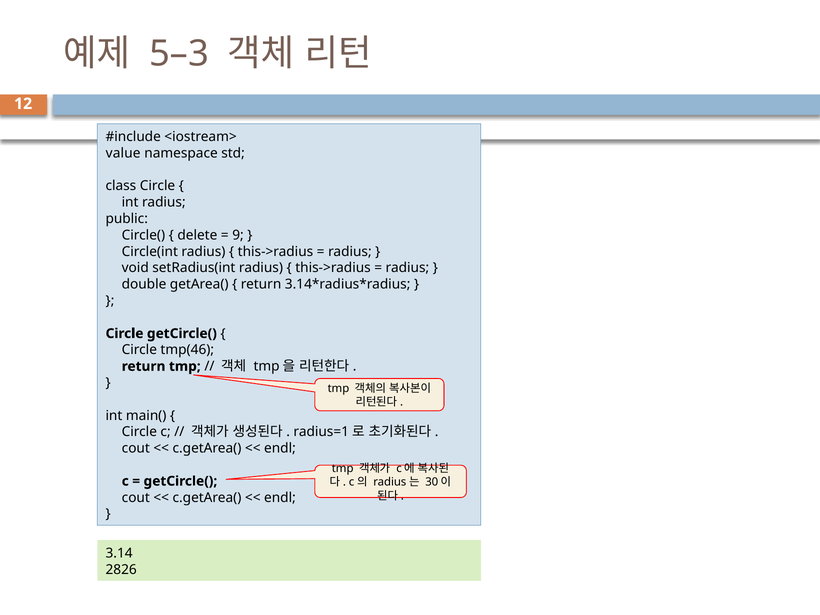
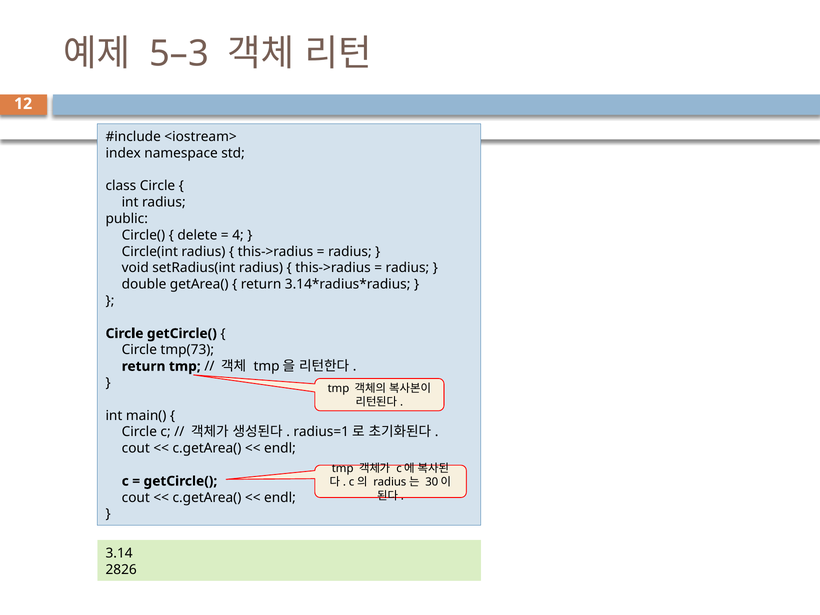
value: value -> index (123, 153)
9: 9 -> 4 (238, 235)
tmp(46: tmp(46 -> tmp(73 (187, 350)
